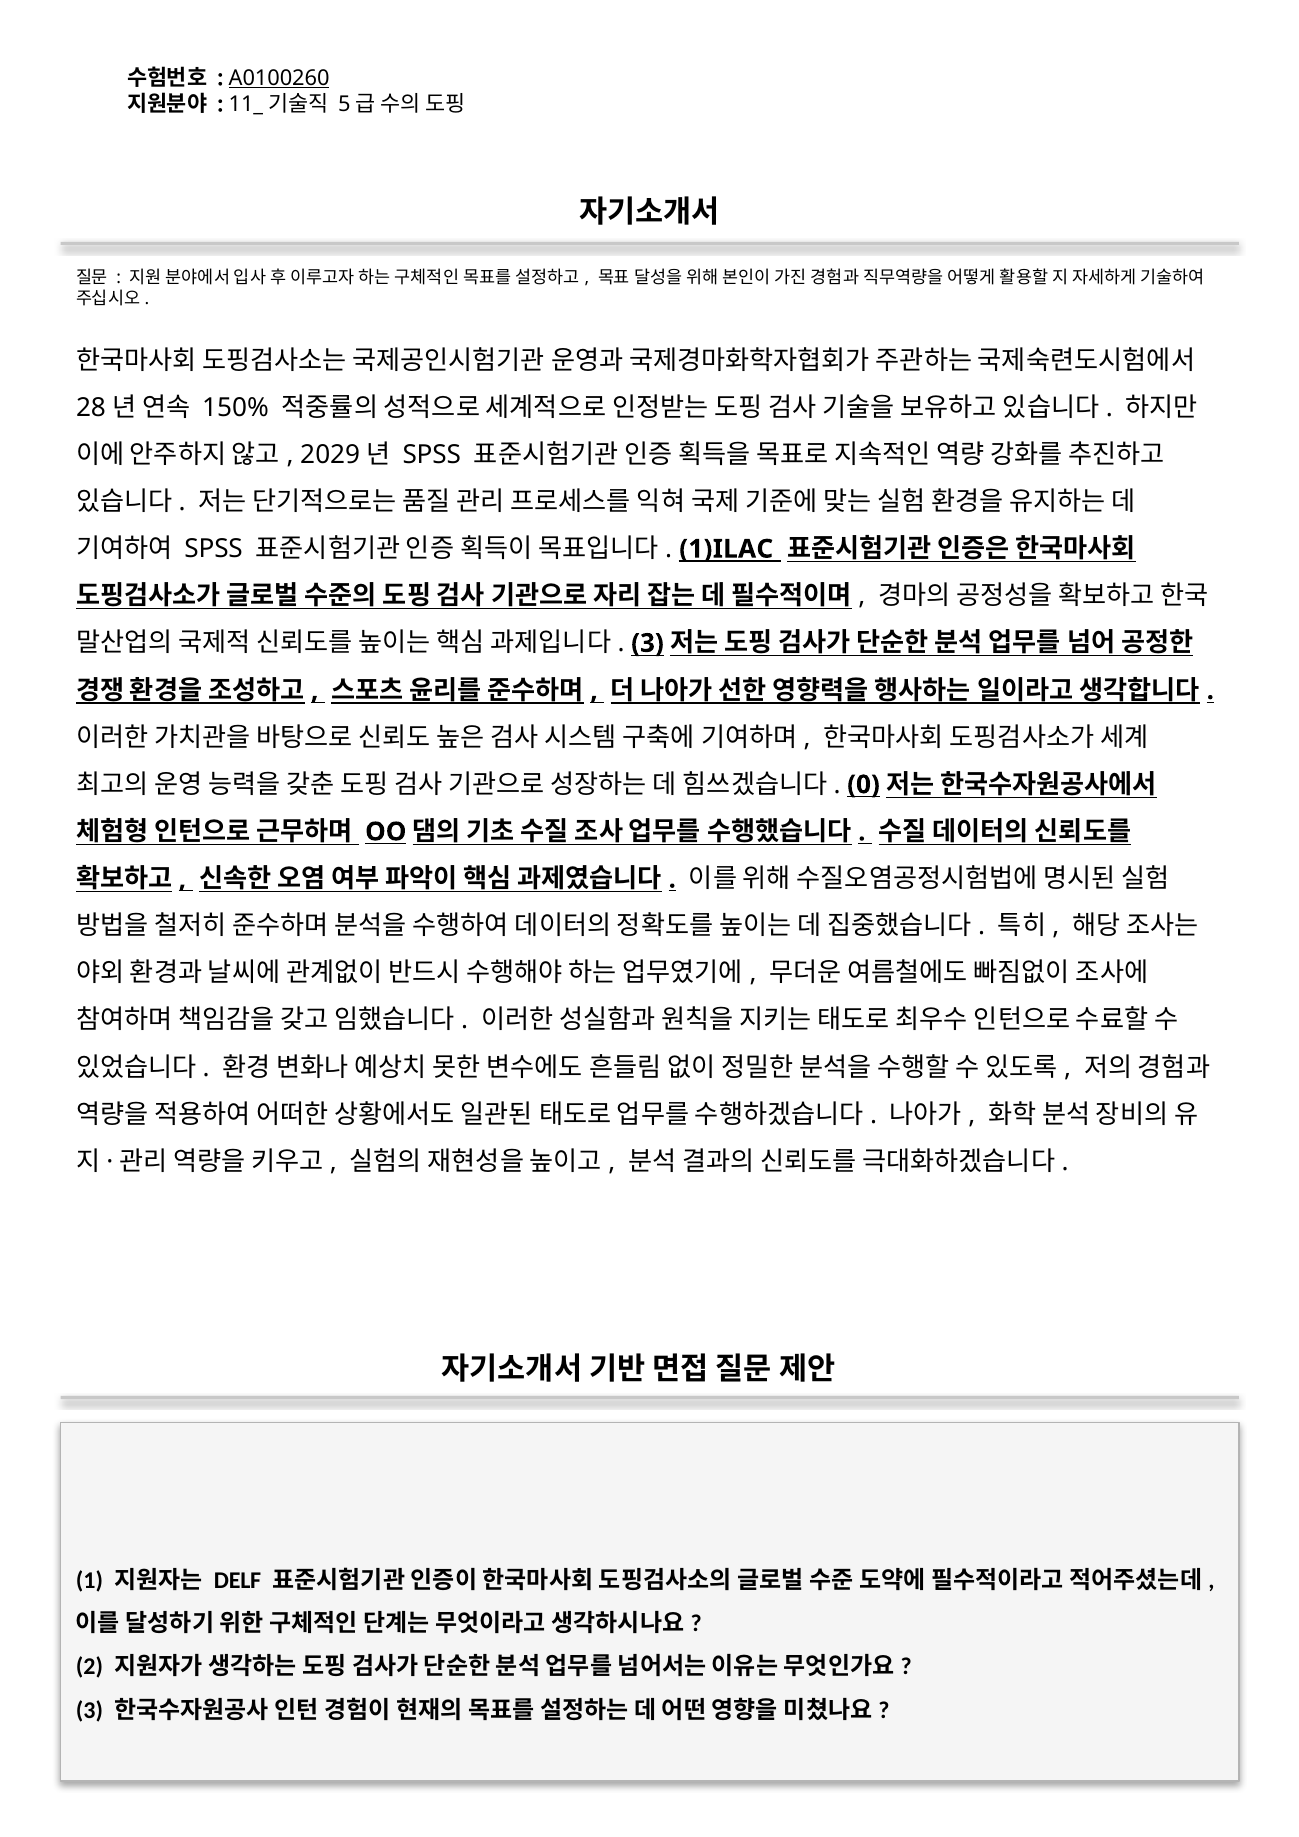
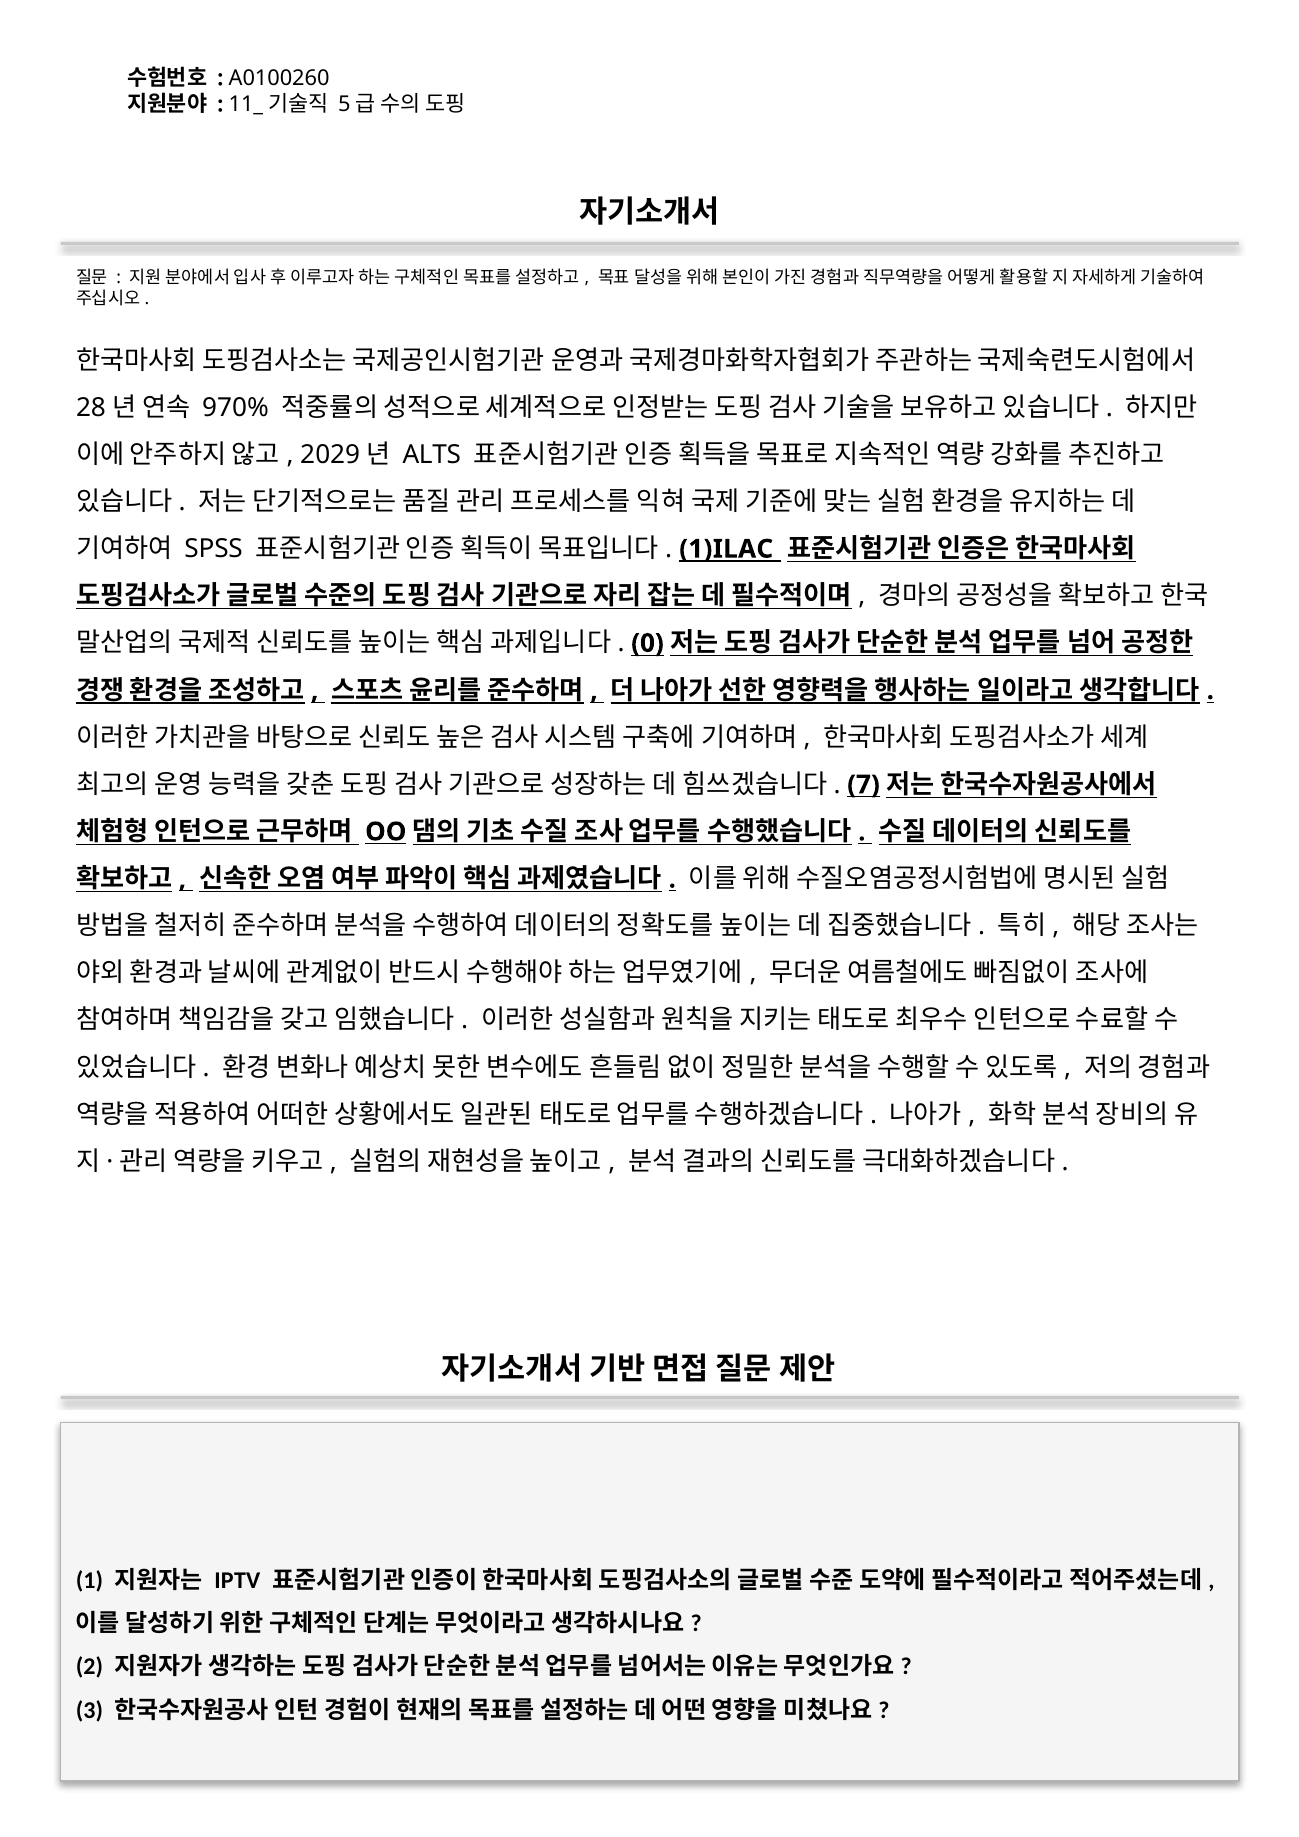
A0100260 underline: present -> none (279, 78)
150%: 150% -> 970% (235, 408)
SPSS: SPSS -> ALTS (432, 455)
3: 3 -> 0 (647, 643)
0: 0 -> 7 (864, 785)
DELF: DELF -> IPTV (237, 1581)
